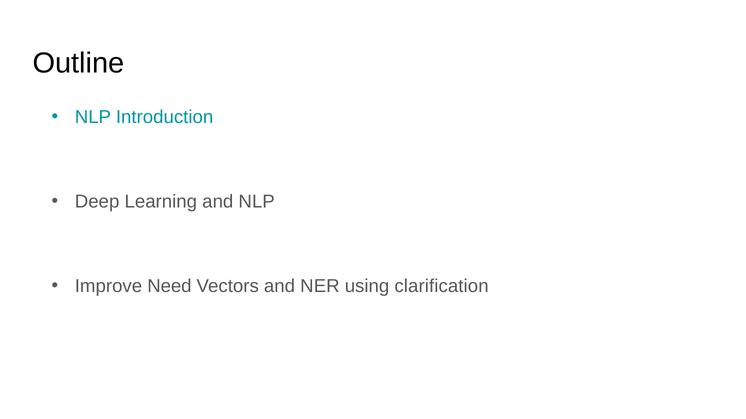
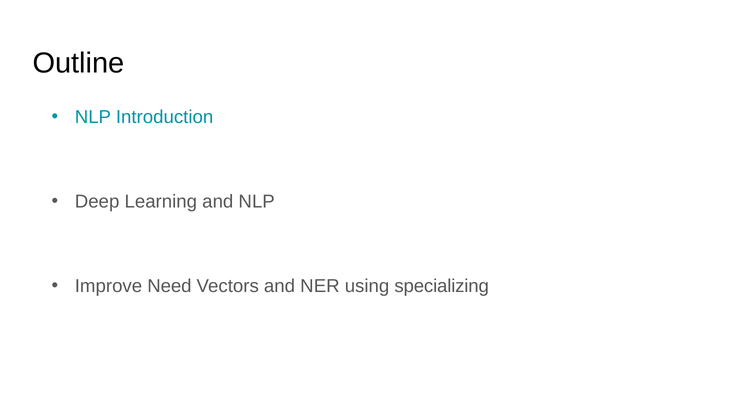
clarification: clarification -> specializing (442, 286)
